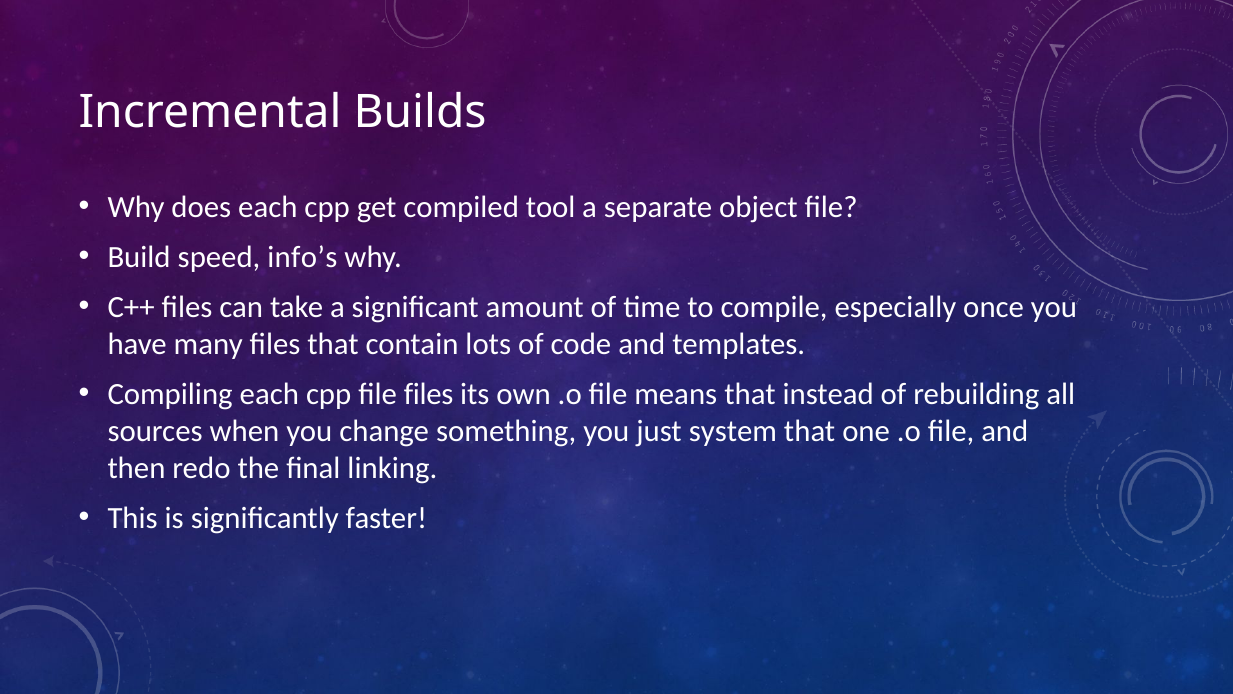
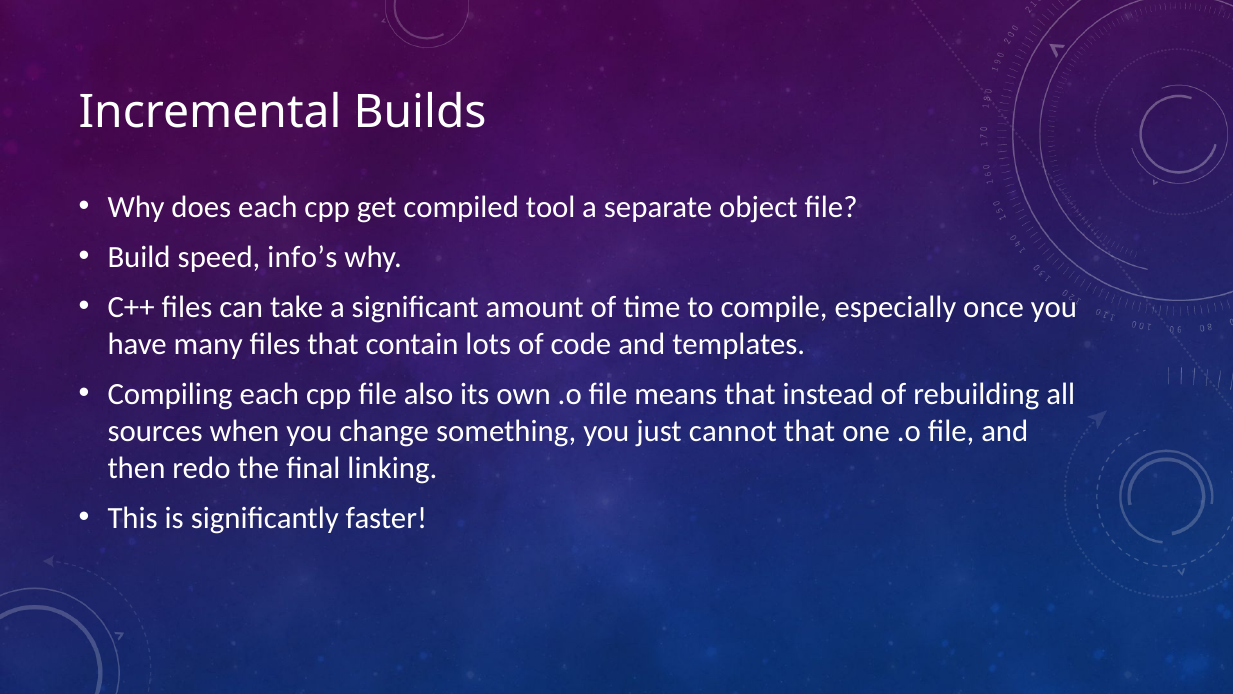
file files: files -> also (429, 394)
system: system -> cannot (733, 431)
